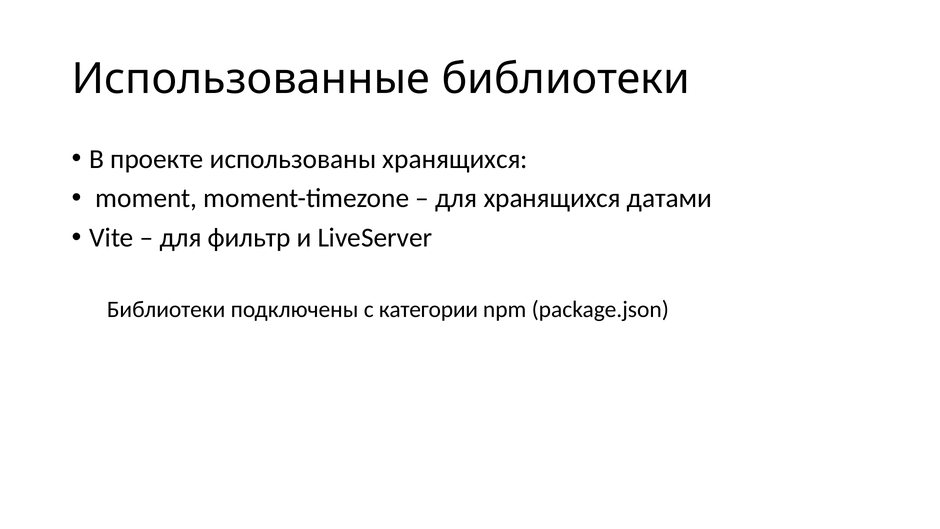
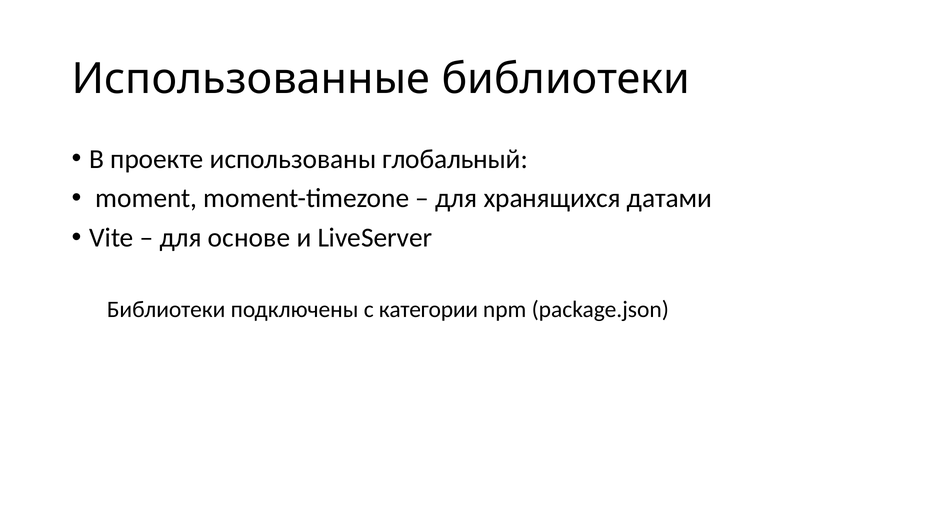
использованы хранящихся: хранящихся -> глобальный (455, 159)
фильтр: фильтр -> основе (249, 238)
